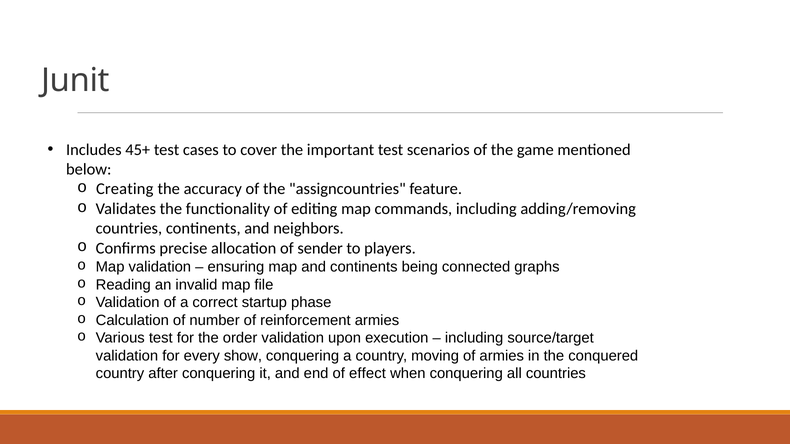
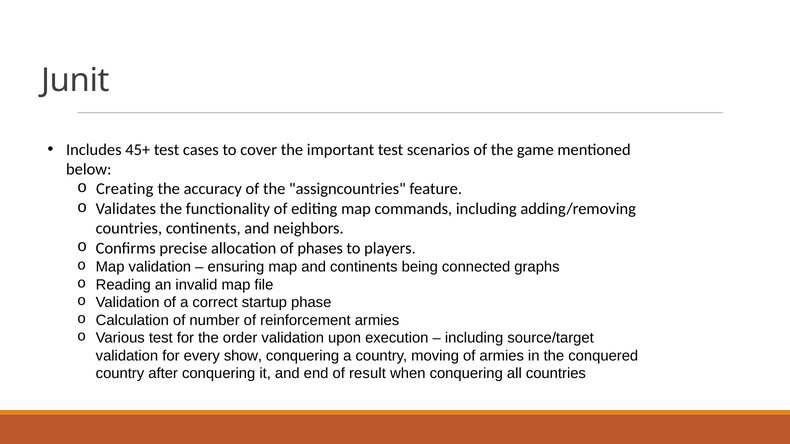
sender: sender -> phases (320, 248)
effect: effect -> result (367, 374)
